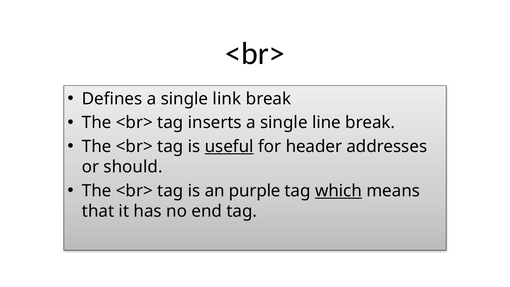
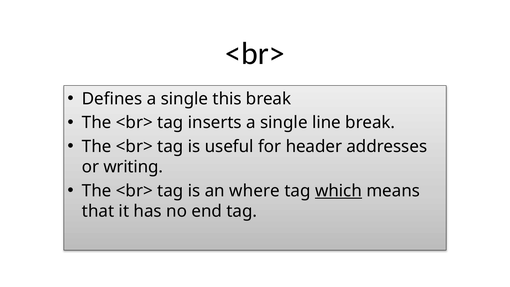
link: link -> this (227, 99)
useful underline: present -> none (229, 146)
should: should -> writing (133, 167)
purple: purple -> where (255, 191)
